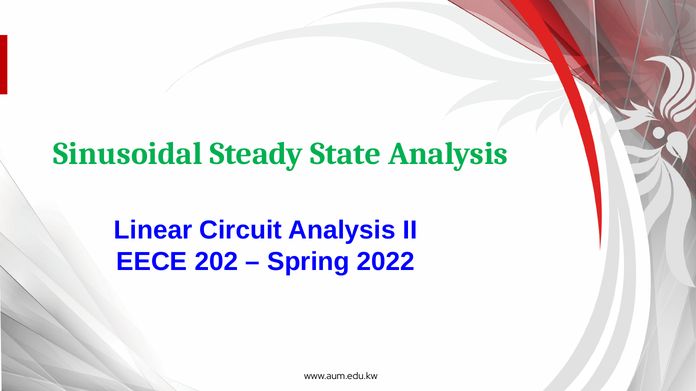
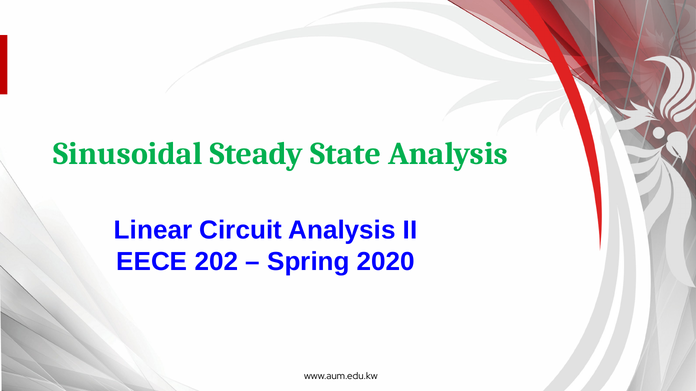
2022: 2022 -> 2020 (386, 262)
